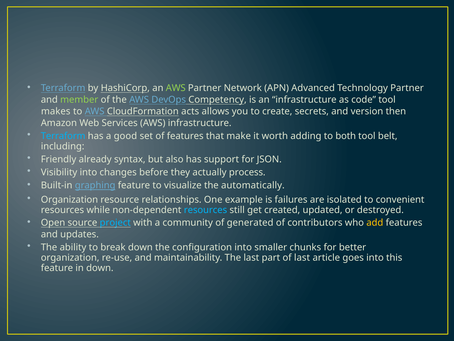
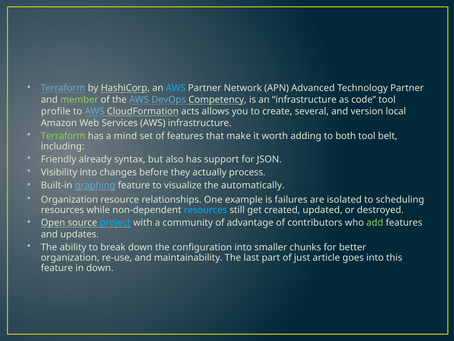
AWS colour: light green -> light blue (176, 88)
makes: makes -> profile (56, 111)
secrets: secrets -> several (312, 111)
then: then -> local (396, 111)
Terraform colour: light blue -> light green (63, 136)
good: good -> mind (125, 136)
convenient: convenient -> scheduling (400, 199)
generated: generated -> advantage (250, 223)
add colour: yellow -> light green (375, 223)
of last: last -> just (302, 257)
